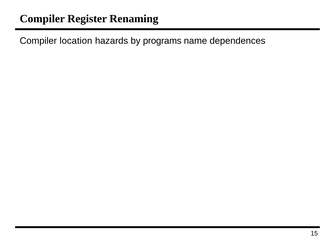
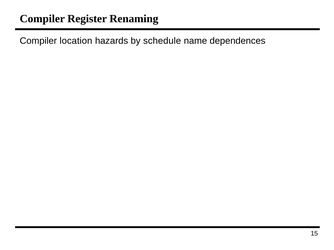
programs: programs -> schedule (162, 41)
